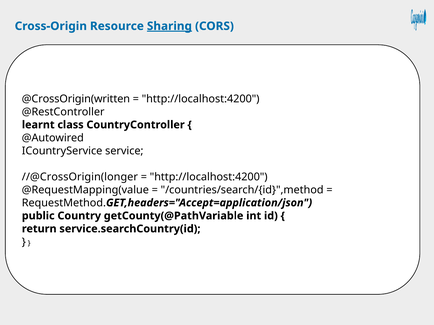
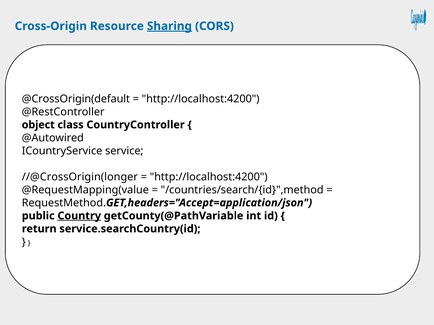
@CrossOrigin(written: @CrossOrigin(written -> @CrossOrigin(default (76, 99)
learnt: learnt -> object (38, 125)
Country underline: none -> present (79, 216)
